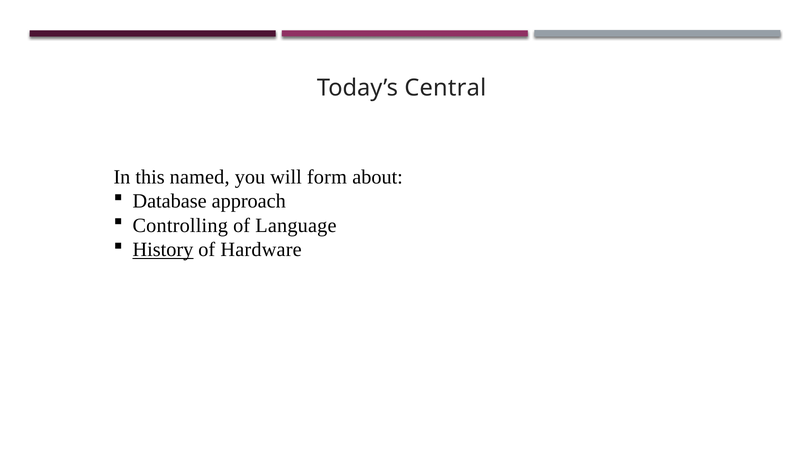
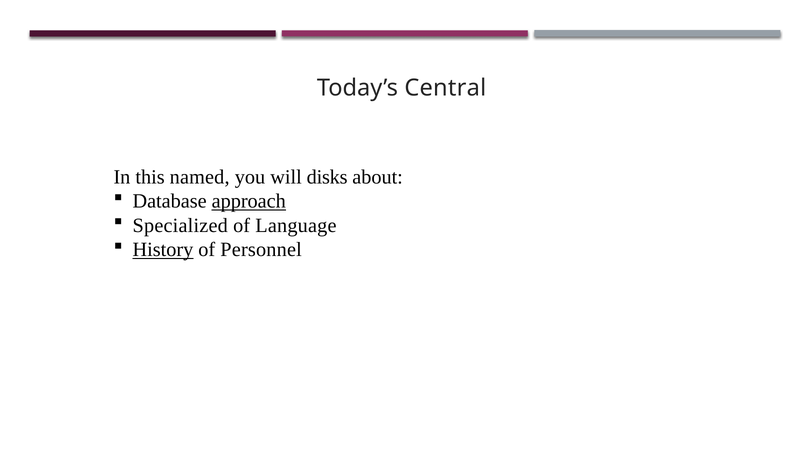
form: form -> disks (327, 177)
approach underline: none -> present (249, 202)
Controlling: Controlling -> Specialized (180, 226)
Hardware: Hardware -> Personnel (261, 250)
